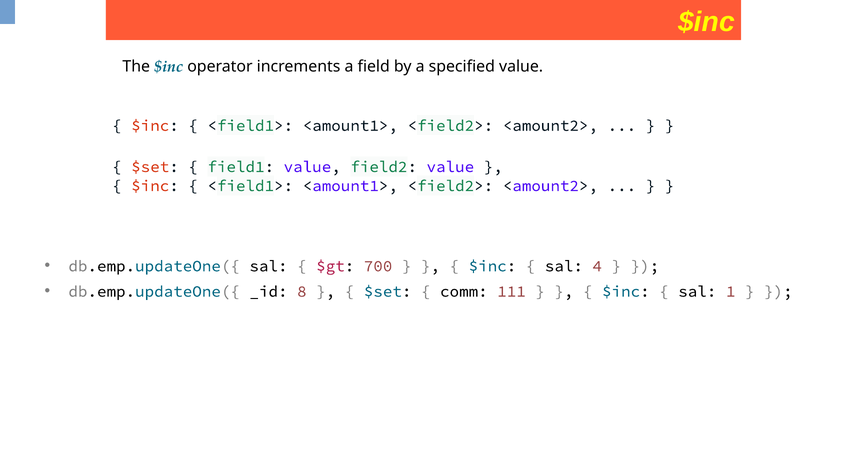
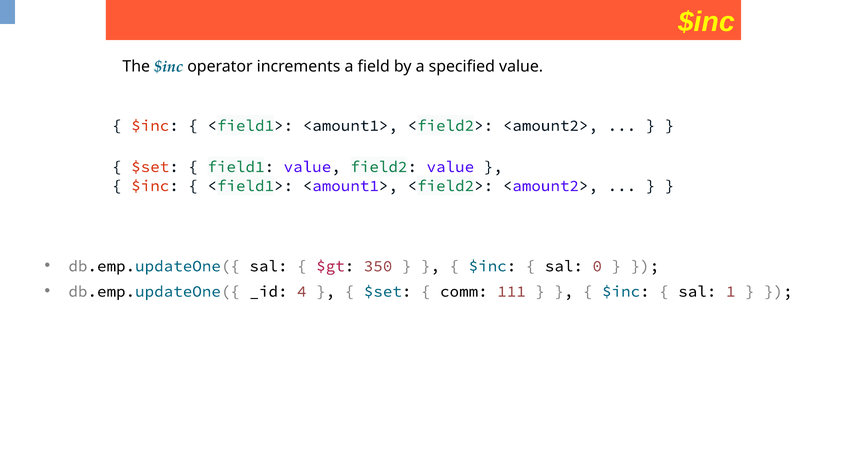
700: 700 -> 350 (378, 266)
4: 4 -> 0 (597, 266)
8: 8 -> 4 (302, 292)
